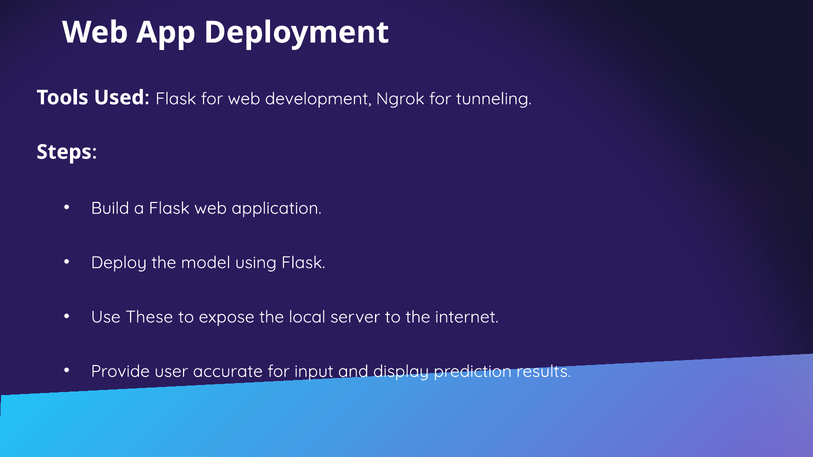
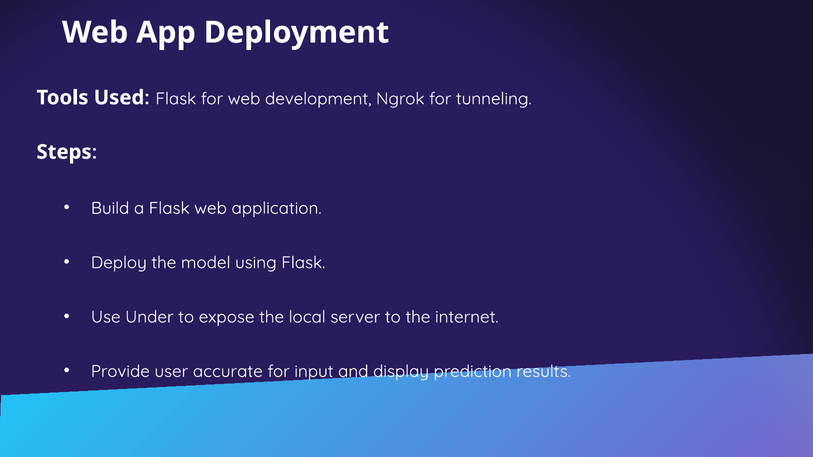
These: These -> Under (149, 317)
